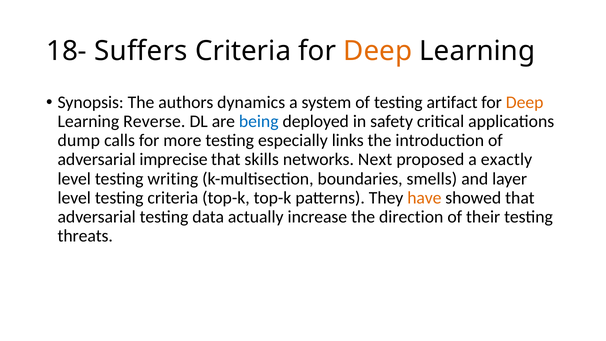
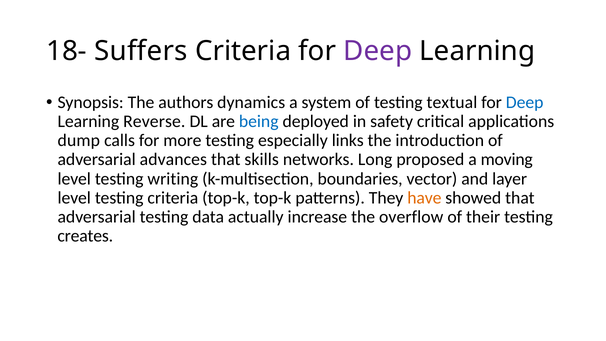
Deep colour: orange -> purple (378, 51)
artifact: artifact -> textual (452, 102)
Deep colour: orange -> blue (525, 102)
imprecise: imprecise -> advances (173, 160)
Next: Next -> Long (375, 160)
exactly: exactly -> moving (507, 160)
smells: smells -> vector (432, 179)
direction: direction -> overflow (411, 217)
threats: threats -> creates (85, 236)
